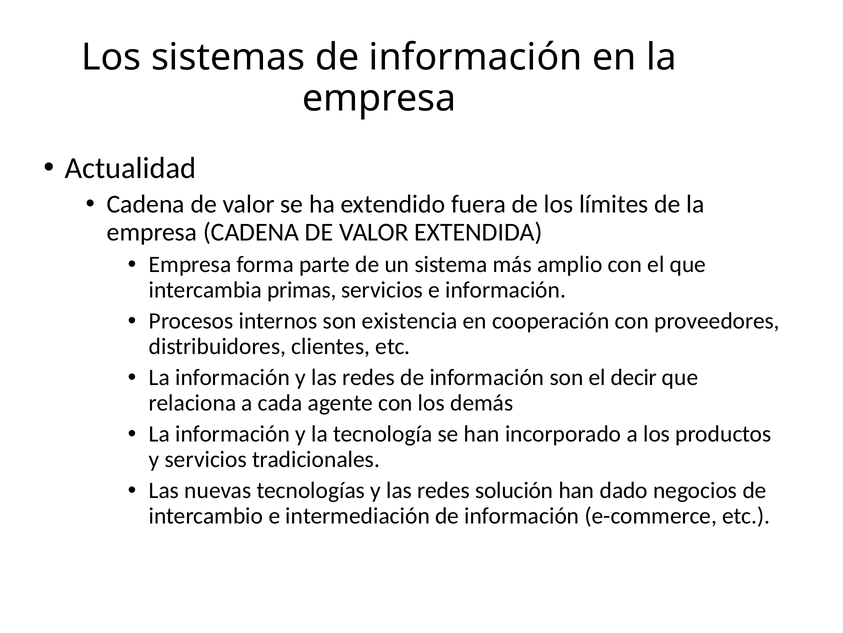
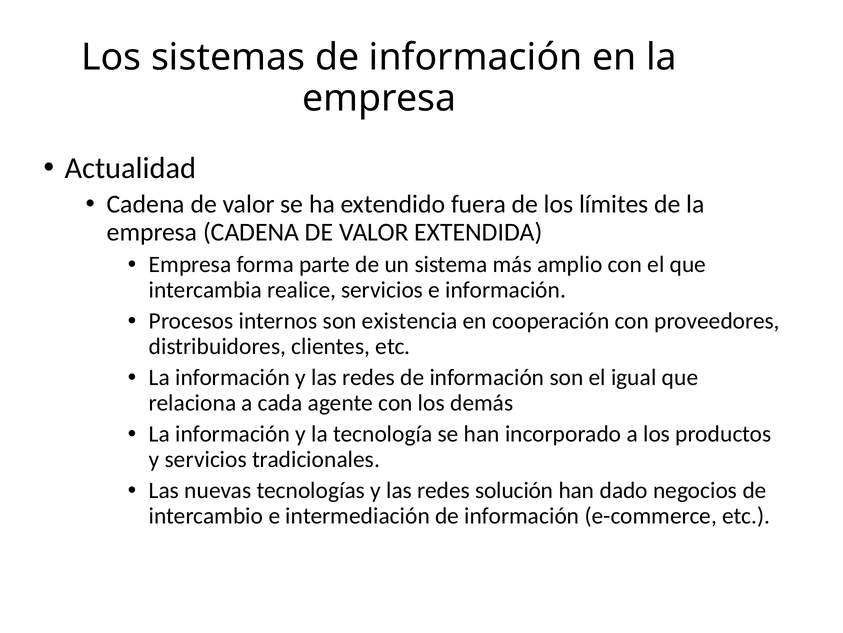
primas: primas -> realice (302, 290)
decir: decir -> igual (634, 377)
